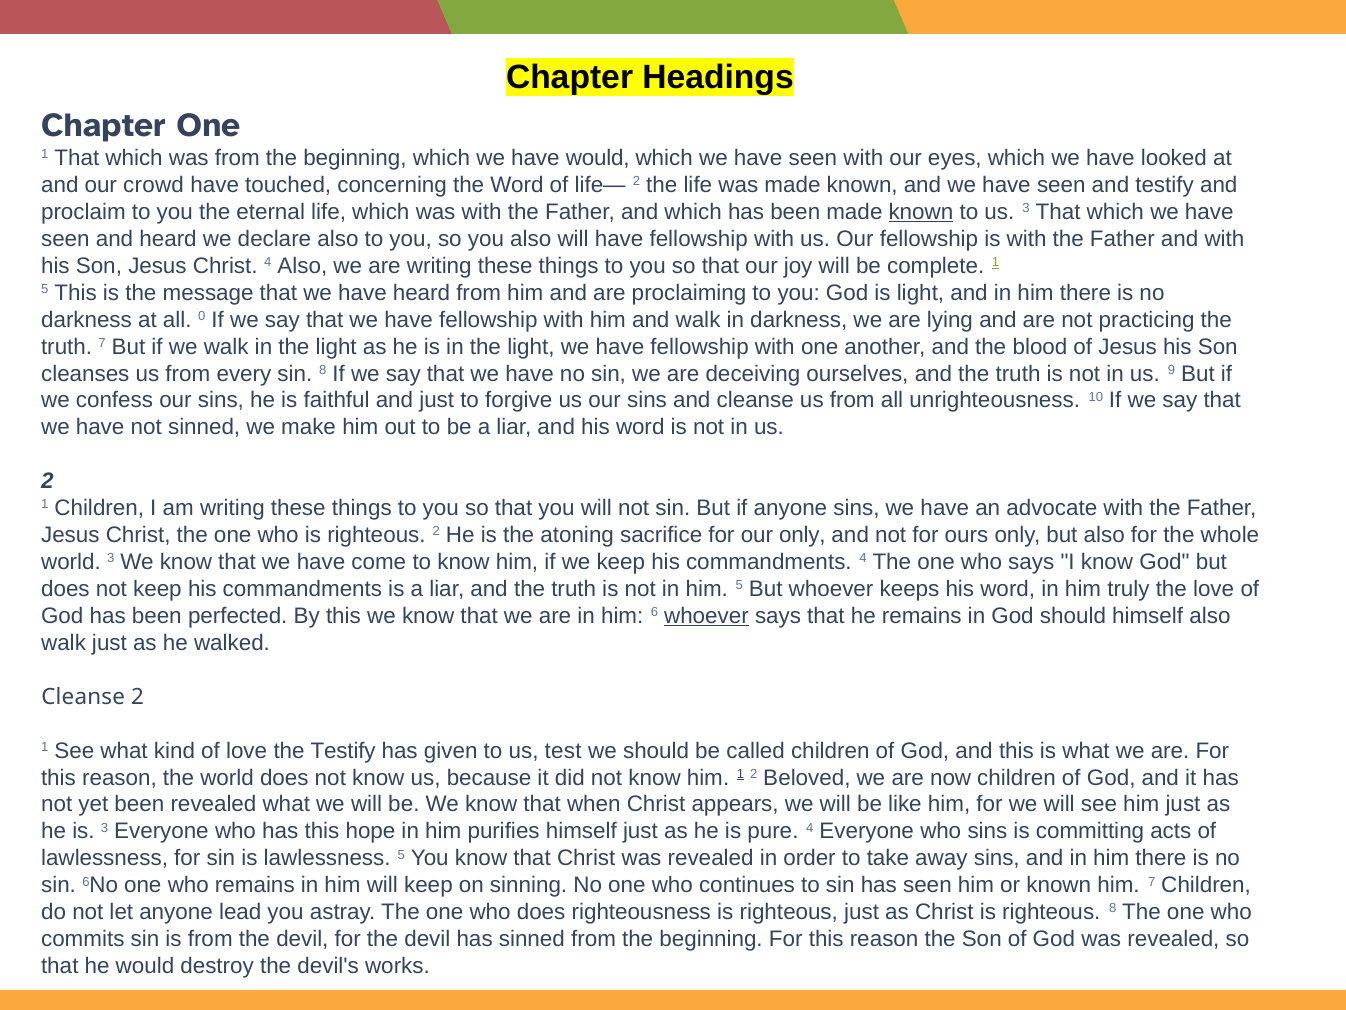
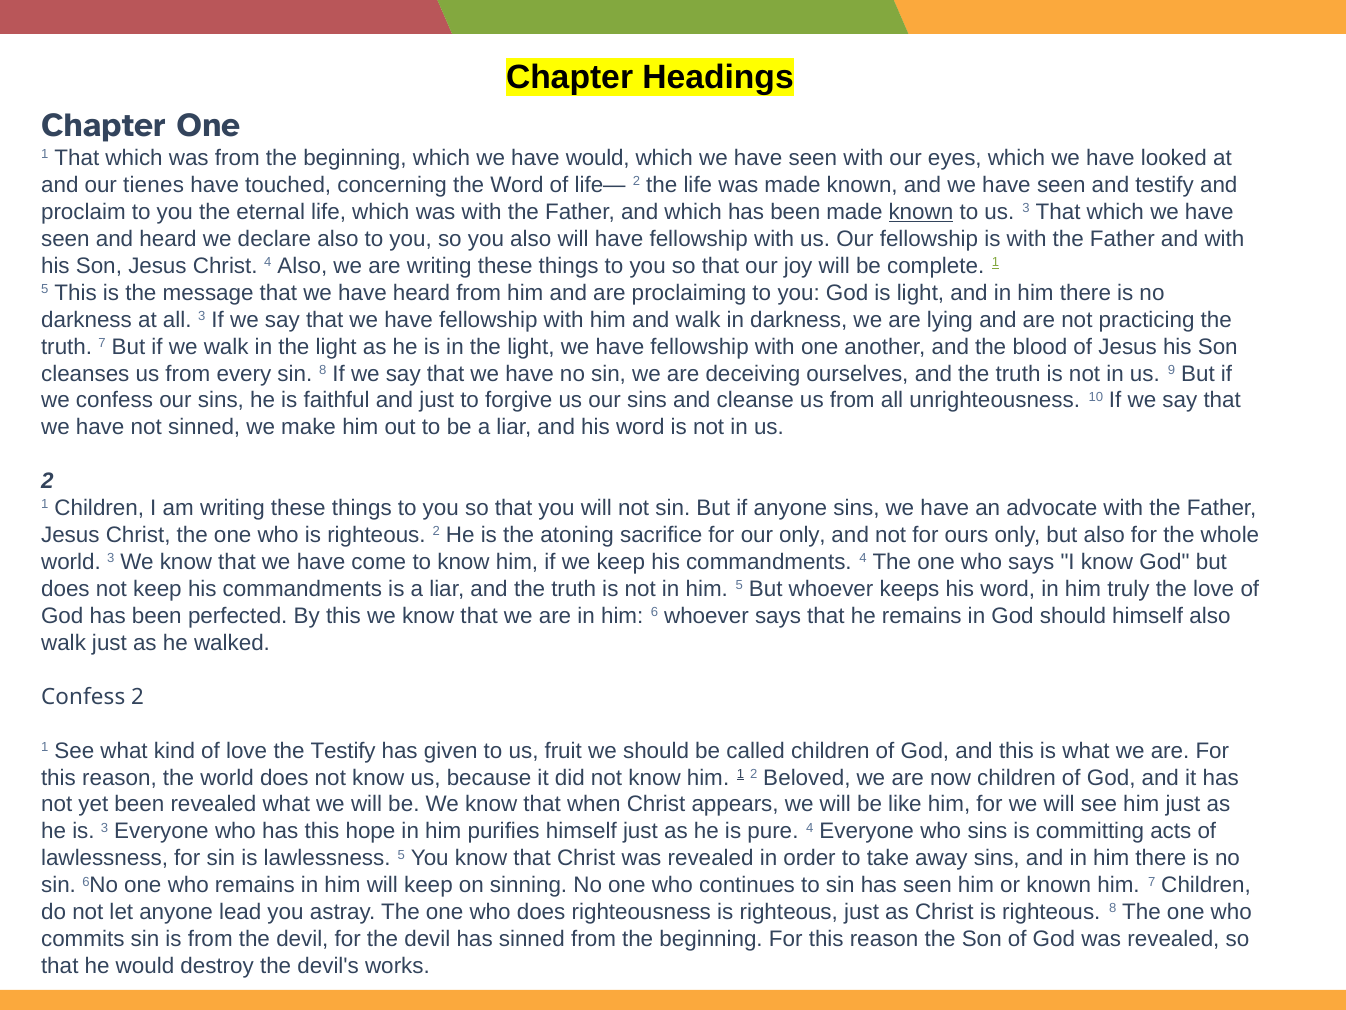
crowd: crowd -> tienes (154, 185)
all 0: 0 -> 3 (202, 316)
whoever underline: present -> none (706, 616)
Cleanse: Cleanse -> Confess (83, 696)
test: test -> fruit (563, 750)
